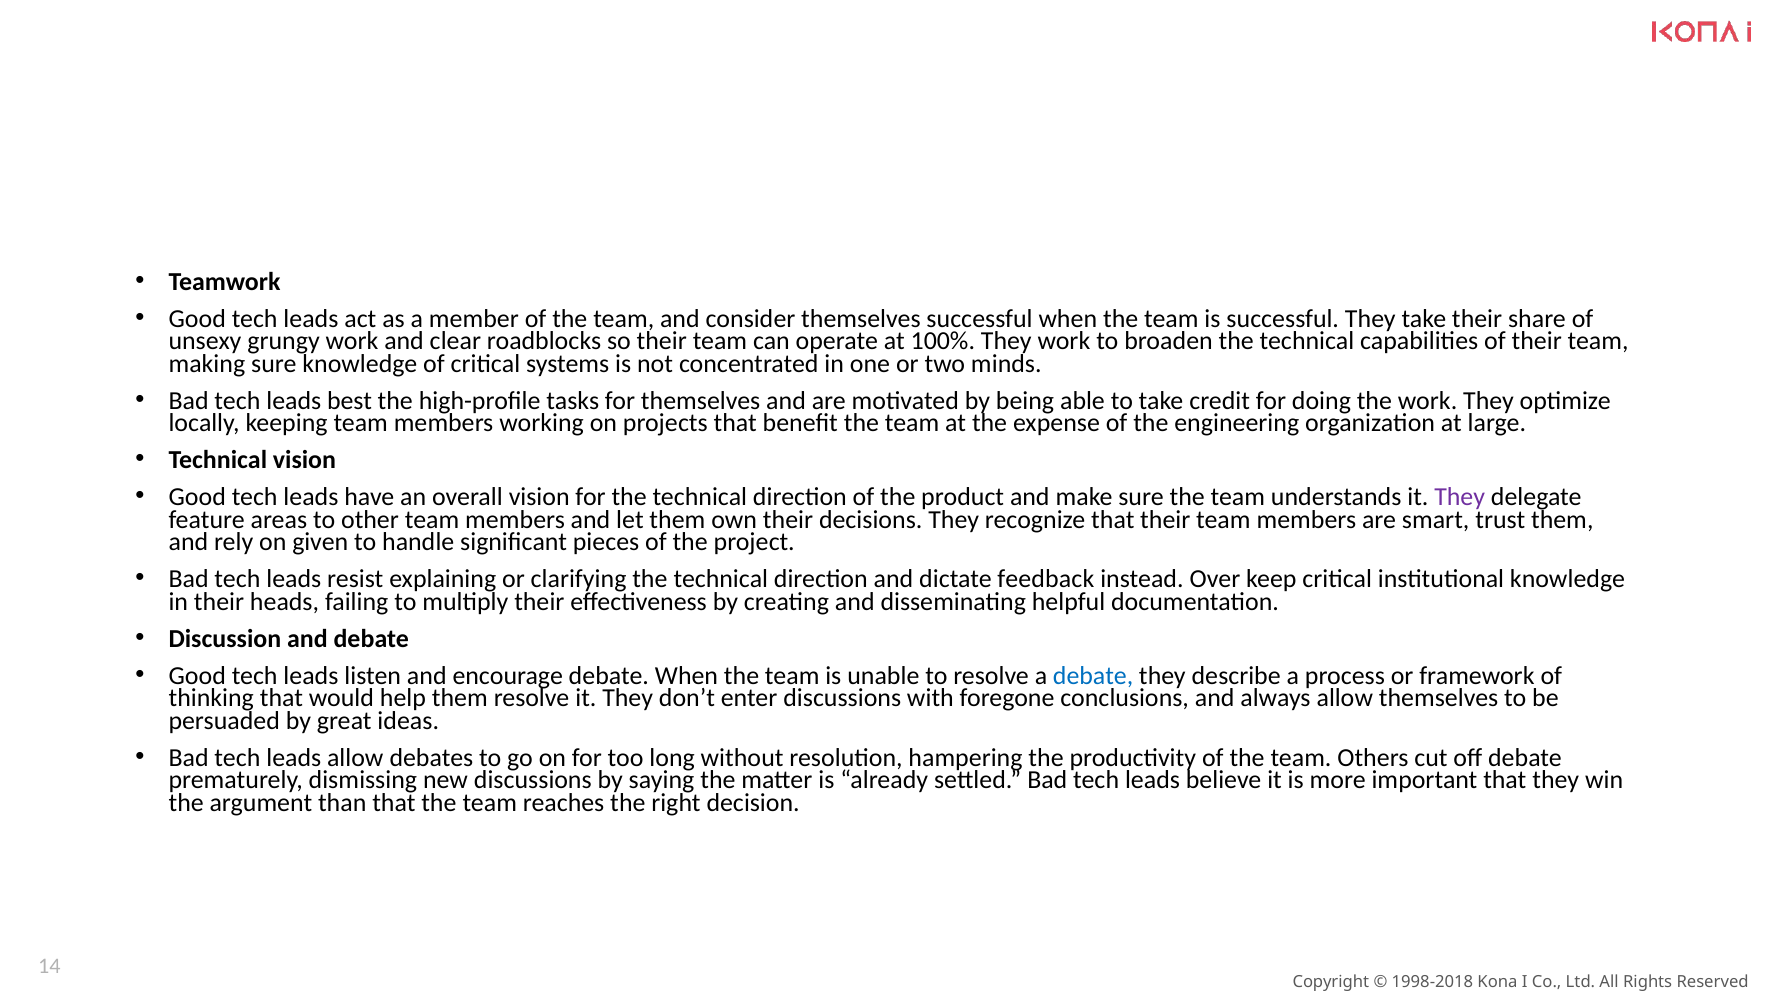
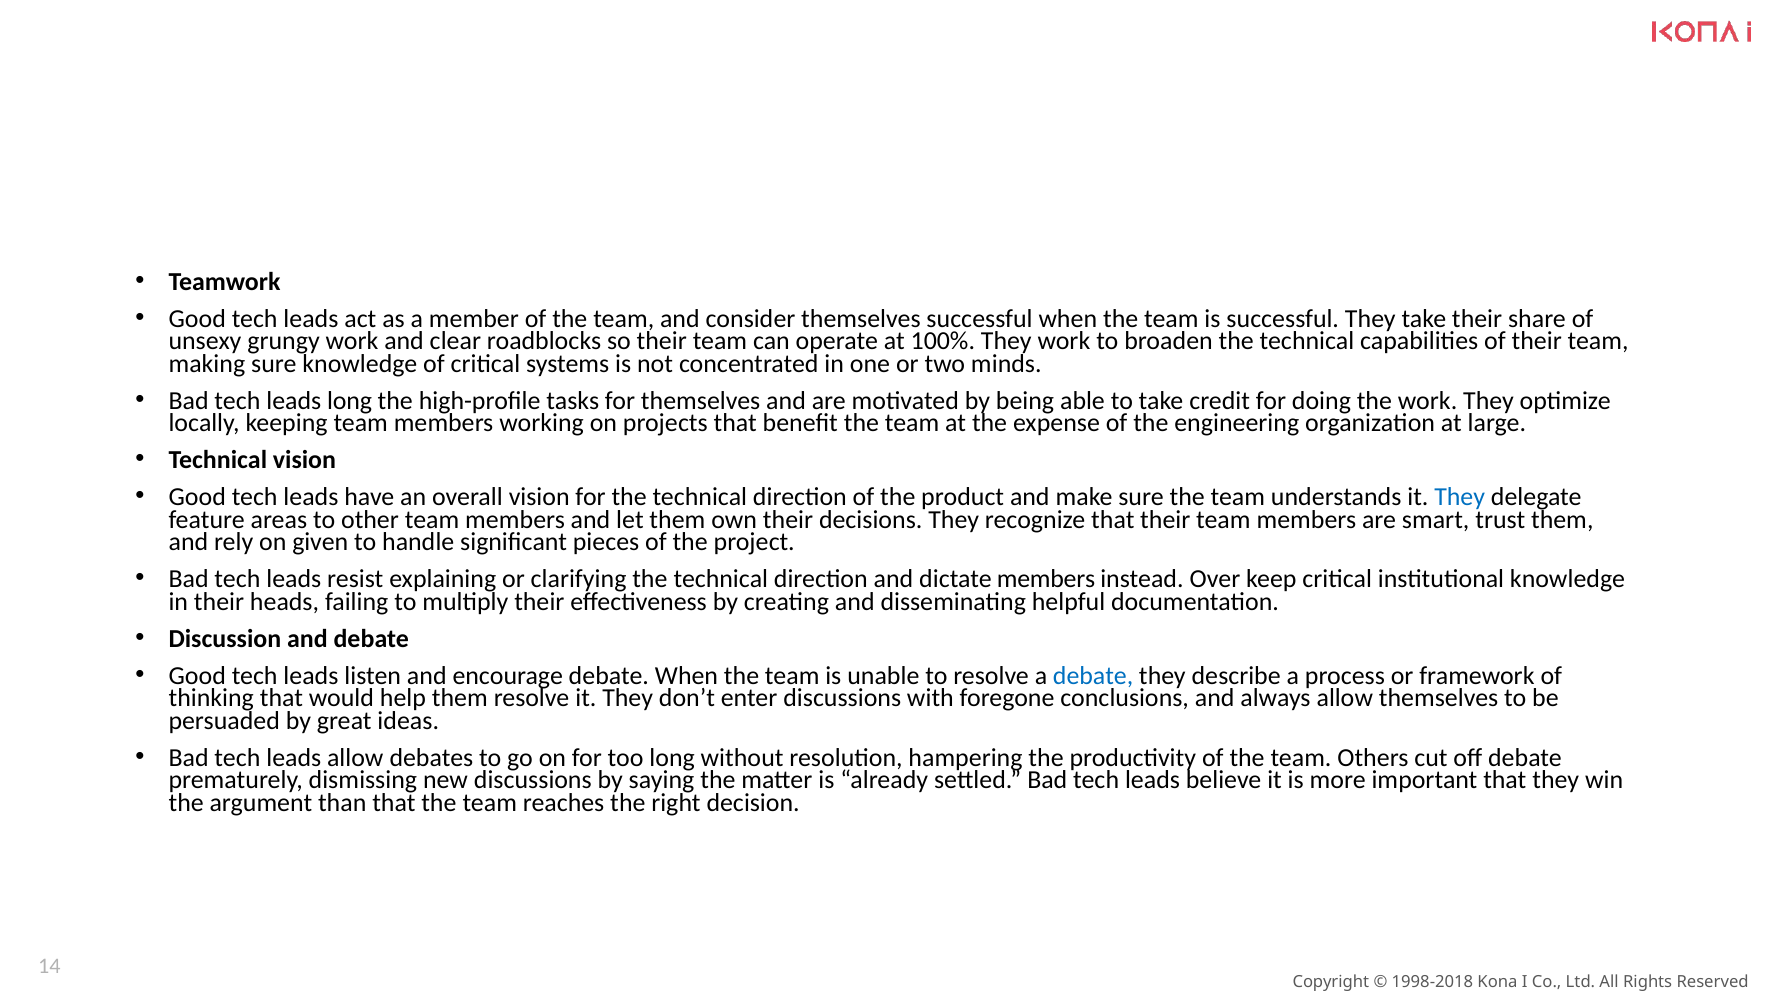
leads best: best -> long (350, 401)
They colour: purple -> blue (1460, 498)
dictate feedback: feedback -> members (1046, 580)
